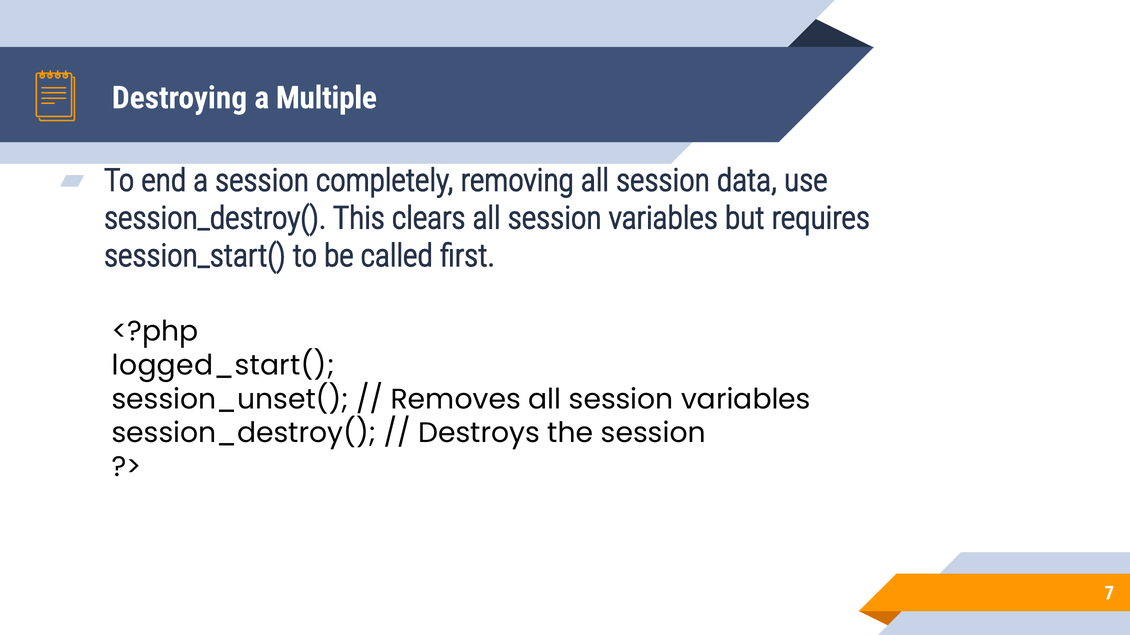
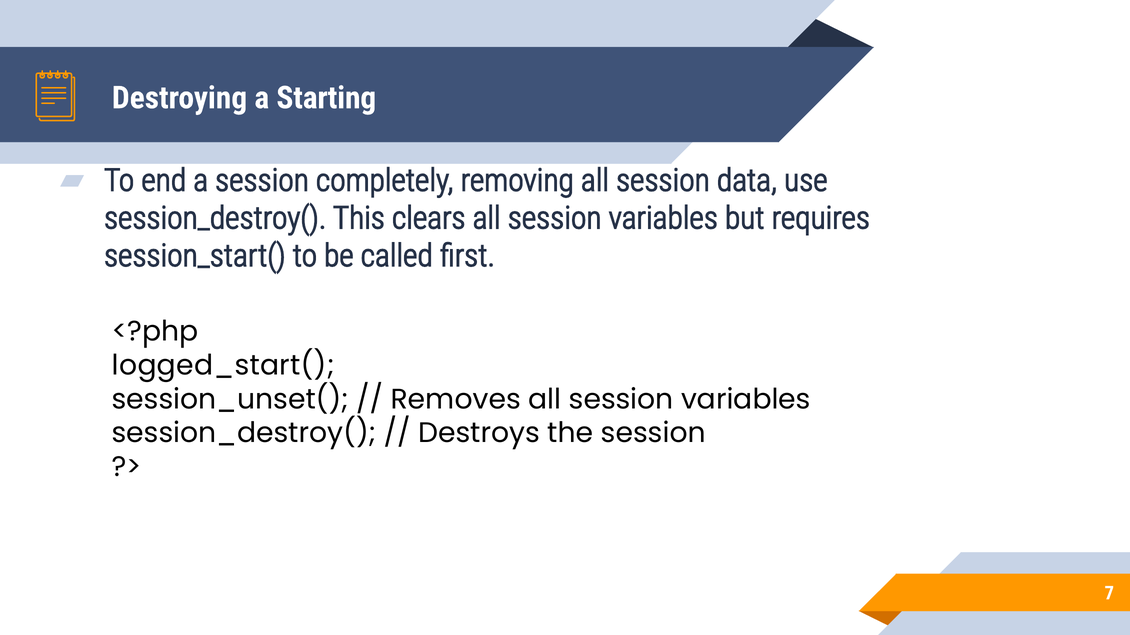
Multiple: Multiple -> Starting (326, 98)
